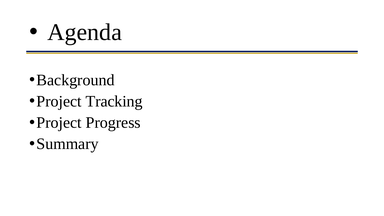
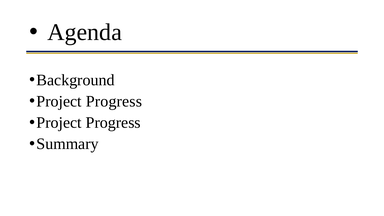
Tracking: Tracking -> Progress (114, 101)
